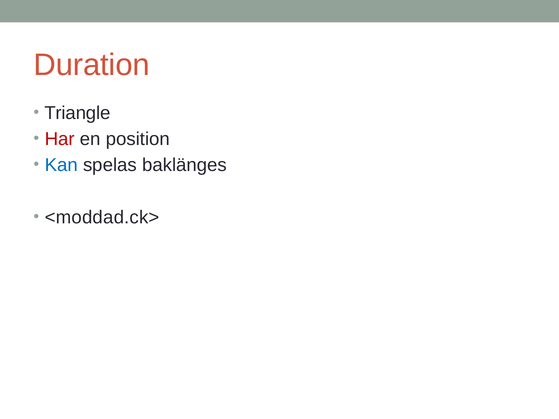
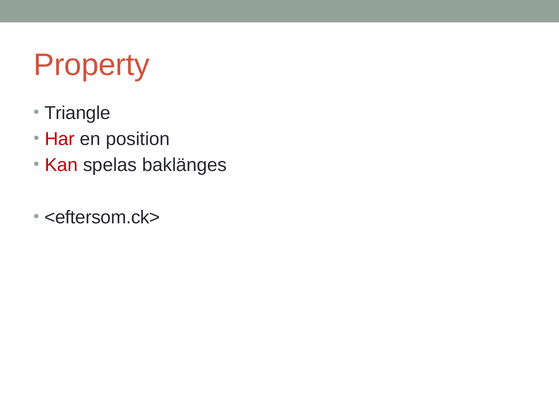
Duration: Duration -> Property (92, 65)
Kan colour: blue -> red (61, 165)
<moddad.ck>: <moddad.ck> -> <eftersom.ck> (102, 217)
